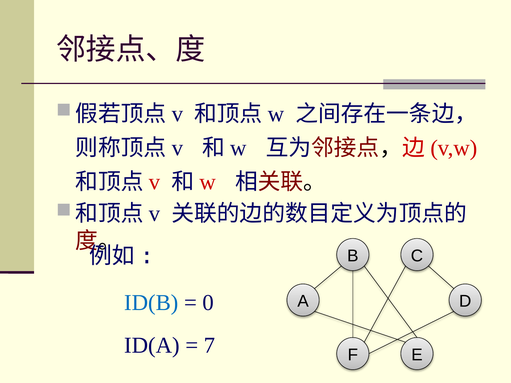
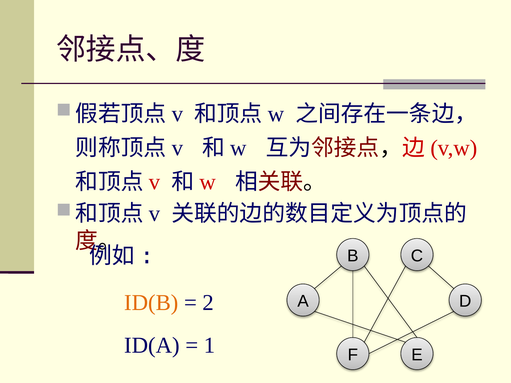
ID(B colour: blue -> orange (151, 303)
0: 0 -> 2 (208, 303)
7: 7 -> 1 (210, 346)
